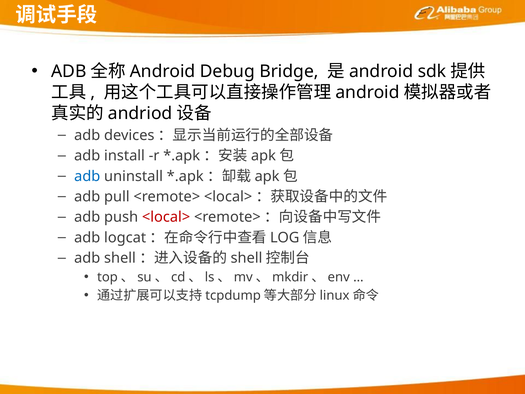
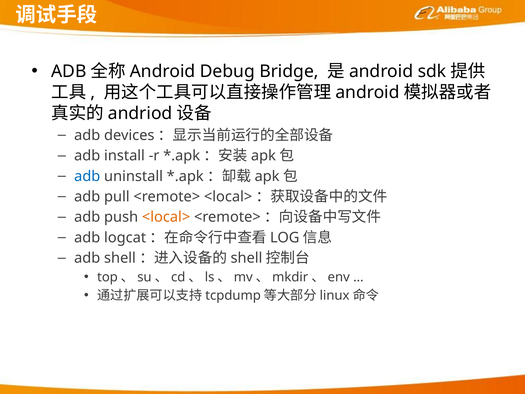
<local> colour: red -> orange (166, 217)
